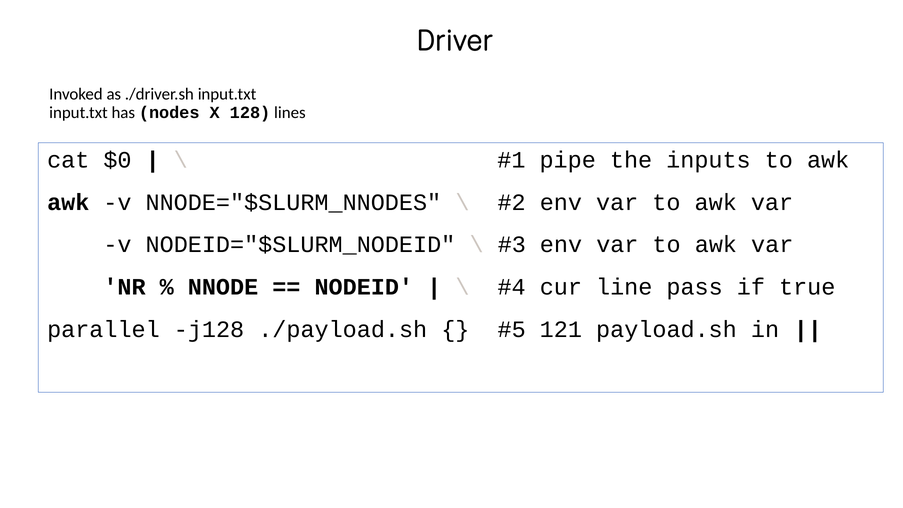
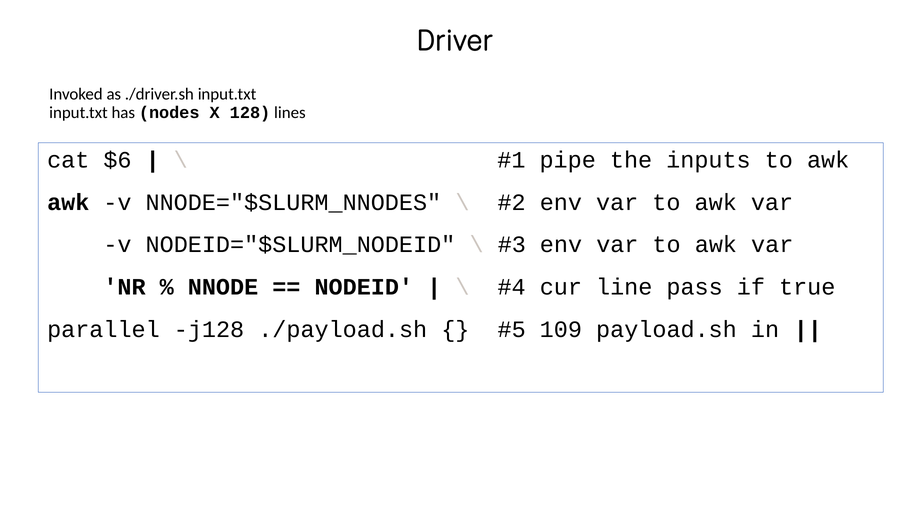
$0: $0 -> $6 (117, 160)
121: 121 -> 109 (561, 329)
